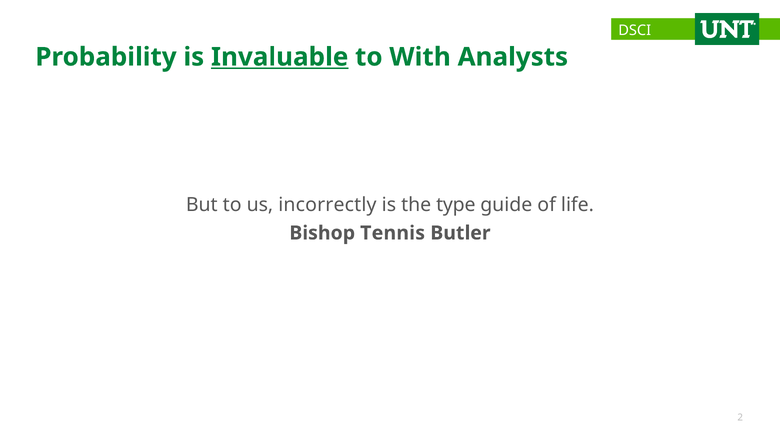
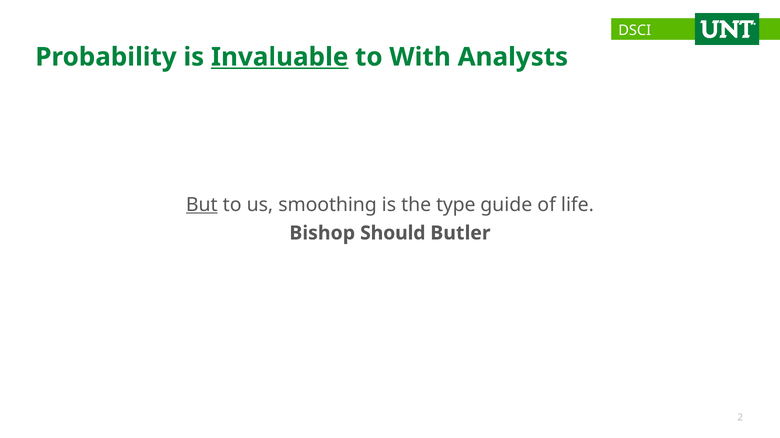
But underline: none -> present (202, 205)
incorrectly: incorrectly -> smoothing (328, 205)
Tennis: Tennis -> Should (393, 233)
